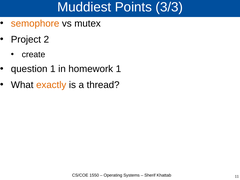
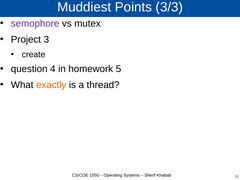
semophore colour: orange -> purple (35, 23)
2: 2 -> 3 (46, 39)
question 1: 1 -> 4 (53, 69)
homework 1: 1 -> 5 (118, 69)
